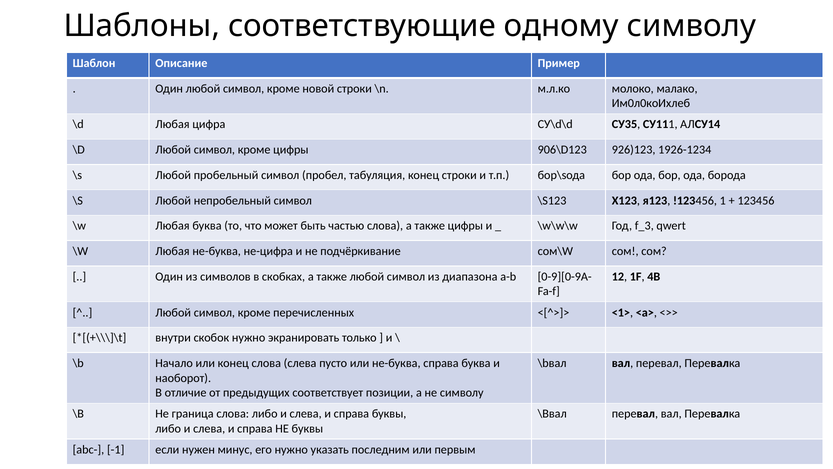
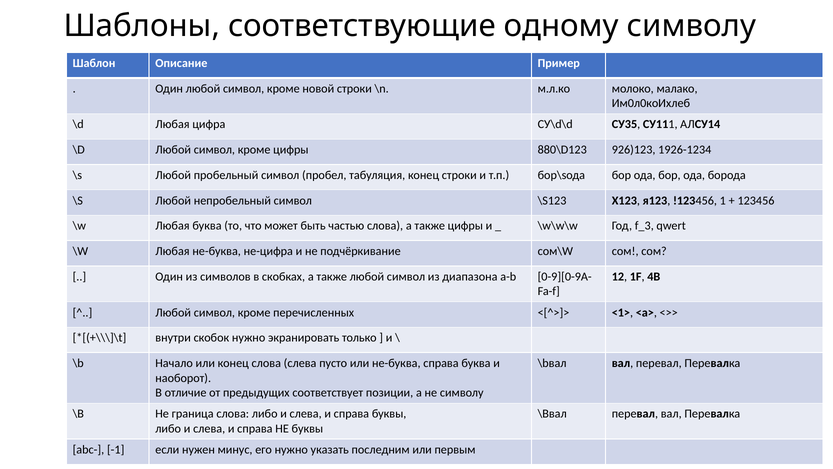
906\D123: 906\D123 -> 880\D123 (562, 150)
